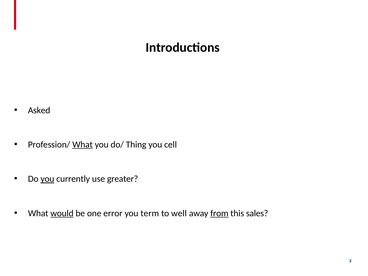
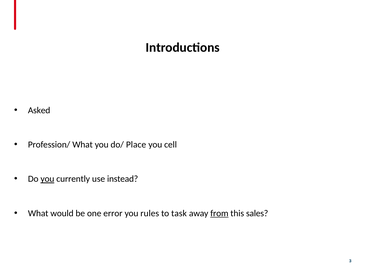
What underline: present -> none (83, 145)
Thing: Thing -> Place (136, 145)
greater: greater -> instead (123, 179)
would underline: present -> none (62, 213)
term: term -> rules (150, 213)
well: well -> task (179, 213)
